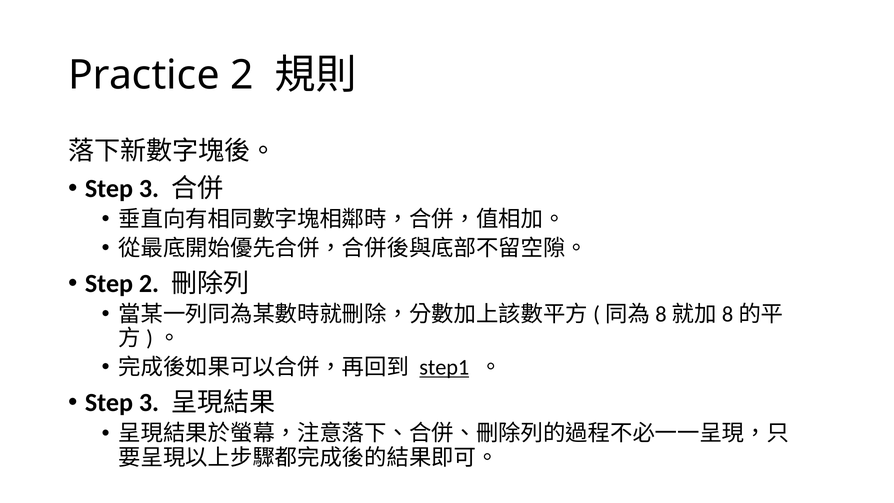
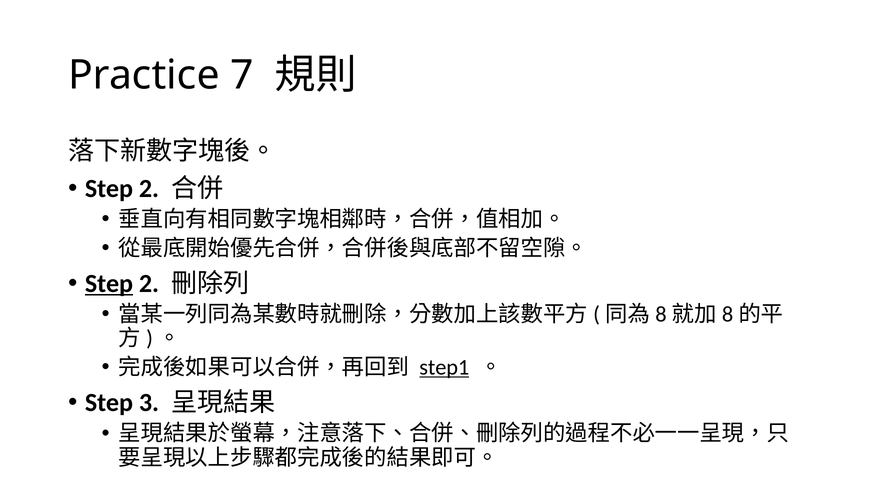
Practice 2: 2 -> 7 (242, 75)
3: 3 -> 2 (149, 189)
Step underline: none -> present (109, 284)
